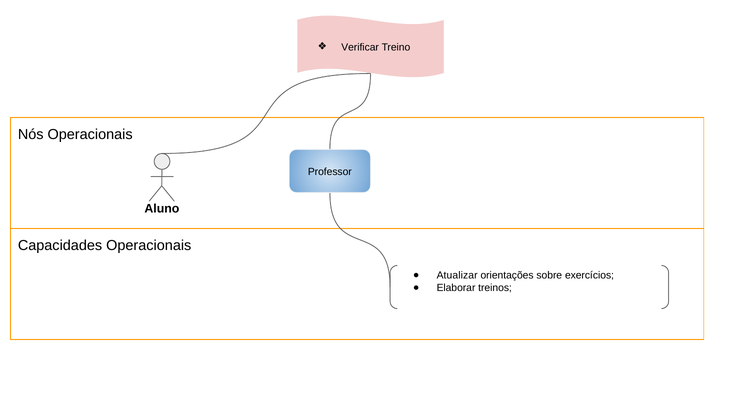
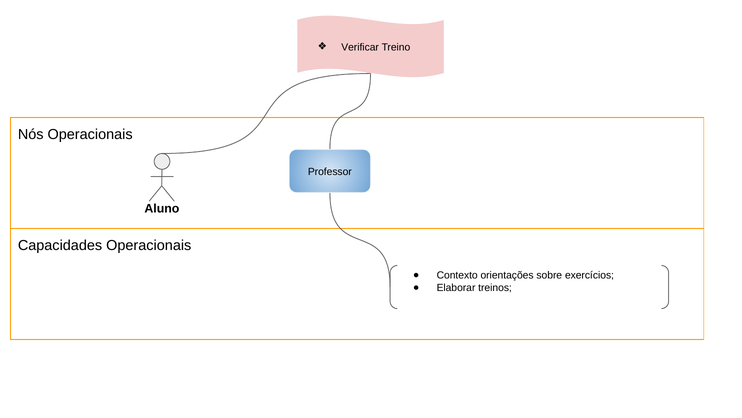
Atualizar: Atualizar -> Contexto (457, 275)
